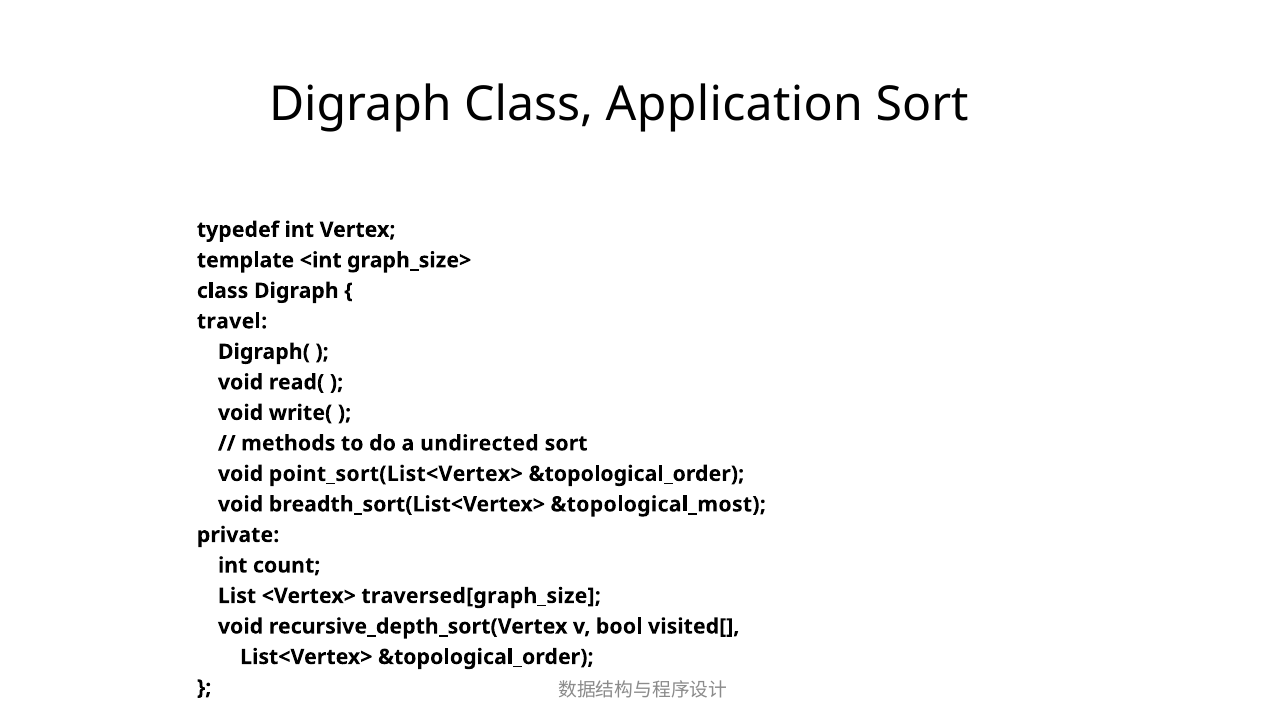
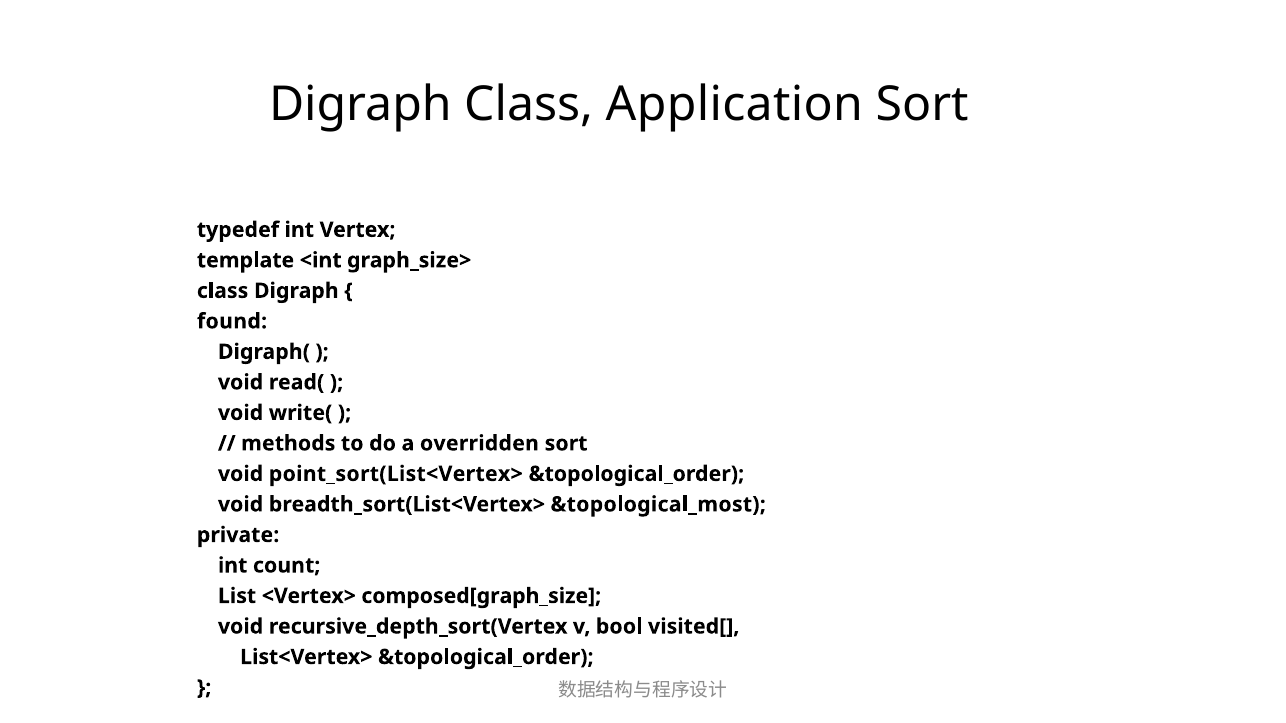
travel: travel -> found (232, 322)
undirected: undirected -> overridden (479, 444)
traversed[graph_size: traversed[graph_size -> composed[graph_size (481, 596)
